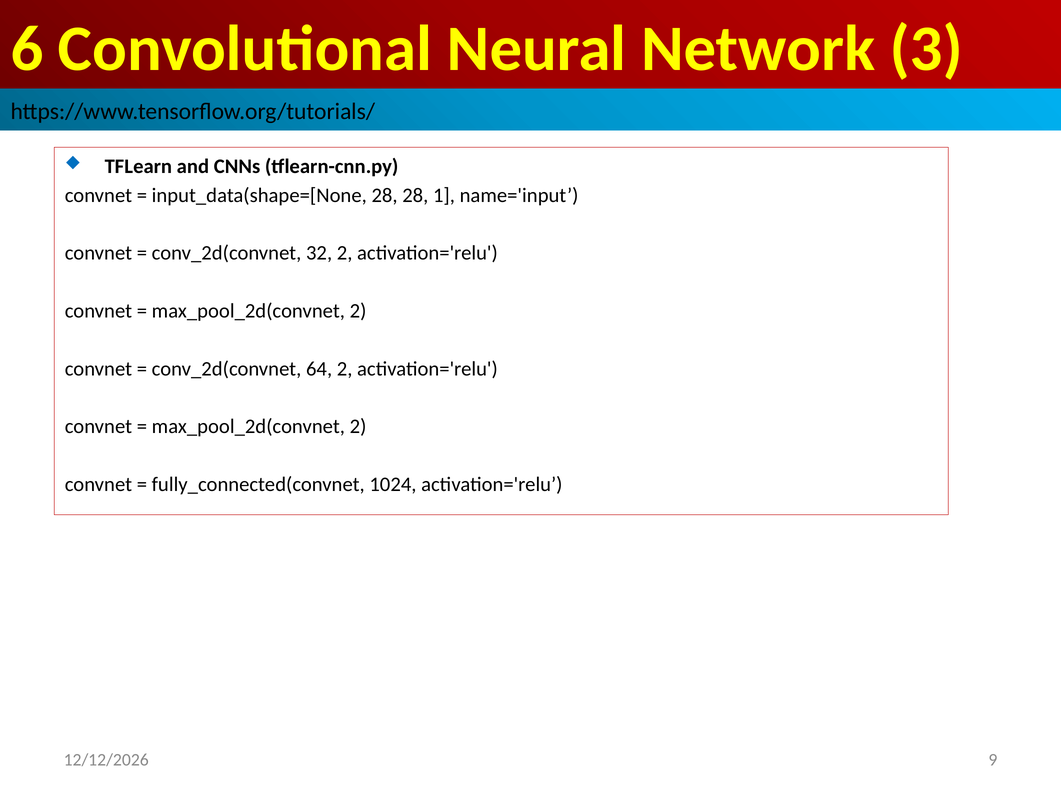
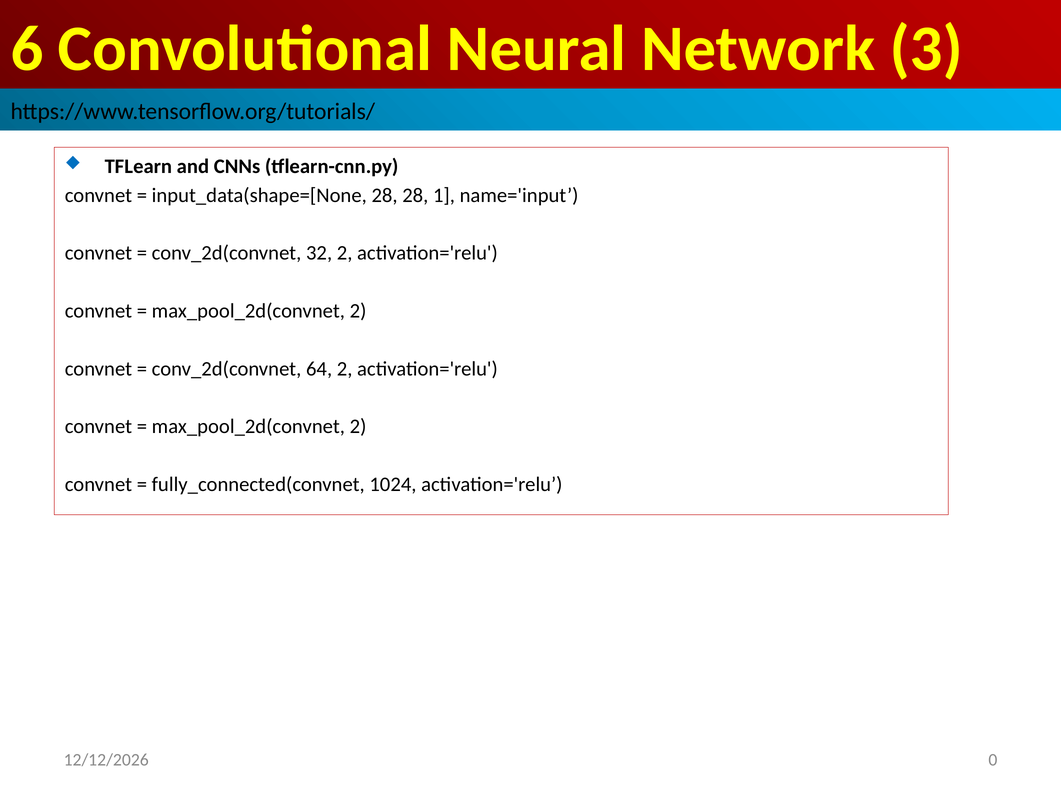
9: 9 -> 0 (993, 760)
